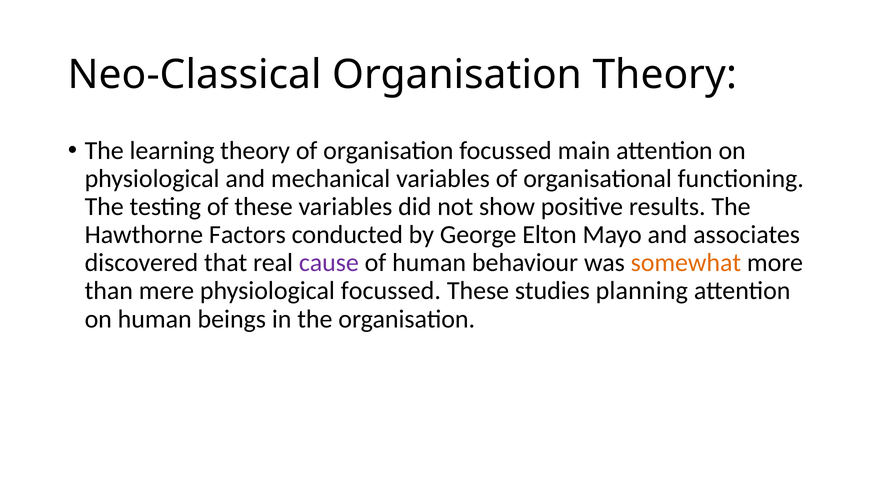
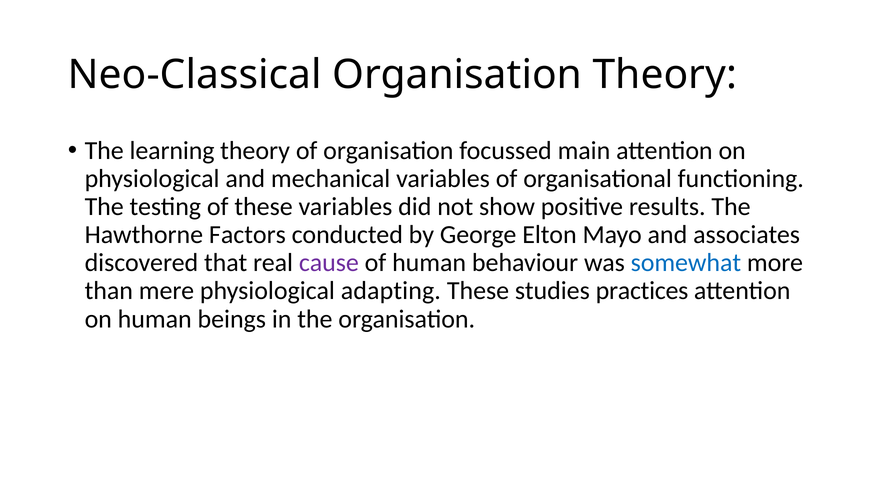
somewhat colour: orange -> blue (686, 263)
physiological focussed: focussed -> adapting (391, 291)
planning: planning -> practices (642, 291)
